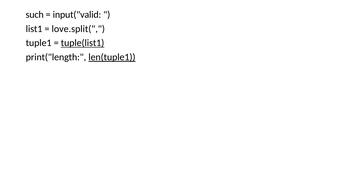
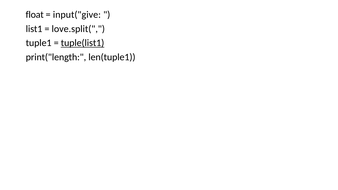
such: such -> float (35, 15)
input("valid: input("valid -> input("give (77, 15)
len(tuple1 underline: present -> none (112, 57)
